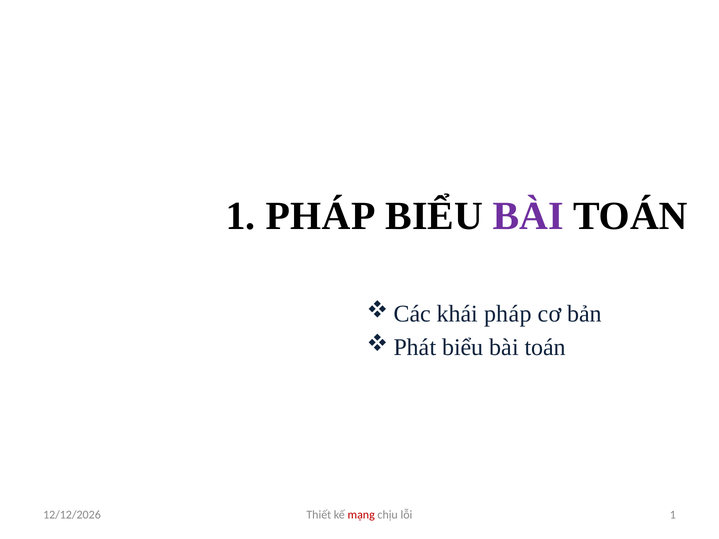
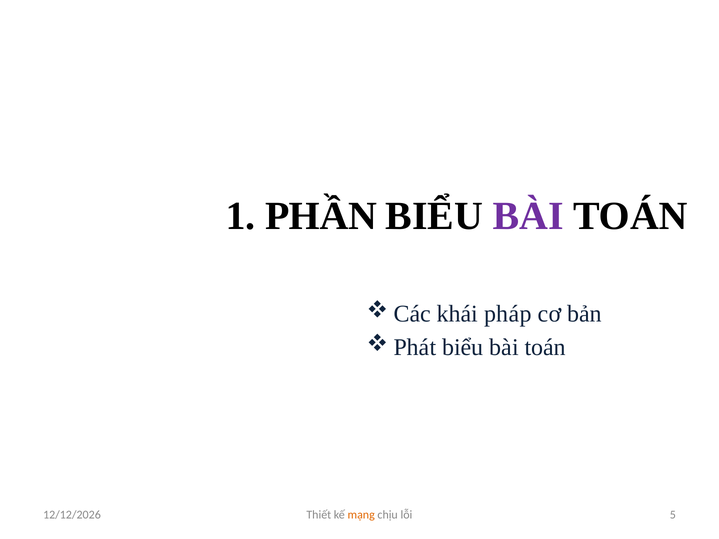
1 PHÁP: PHÁP -> PHẦN (321, 216)
mạng colour: red -> orange (361, 515)
lỗi 1: 1 -> 5 (673, 515)
